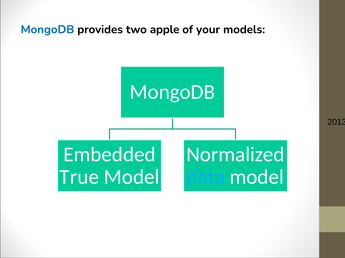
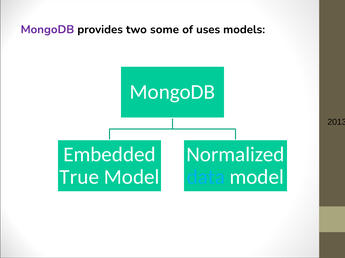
MongoDB colour: blue -> purple (47, 30)
apple: apple -> some (165, 30)
your: your -> uses (208, 30)
